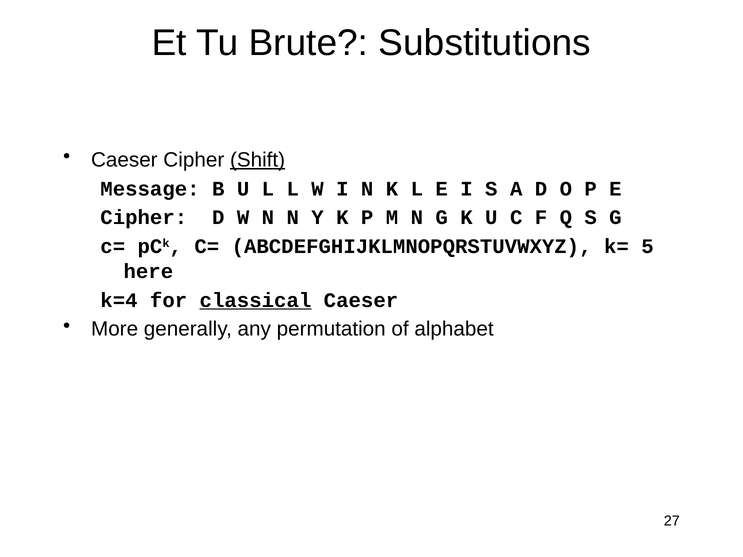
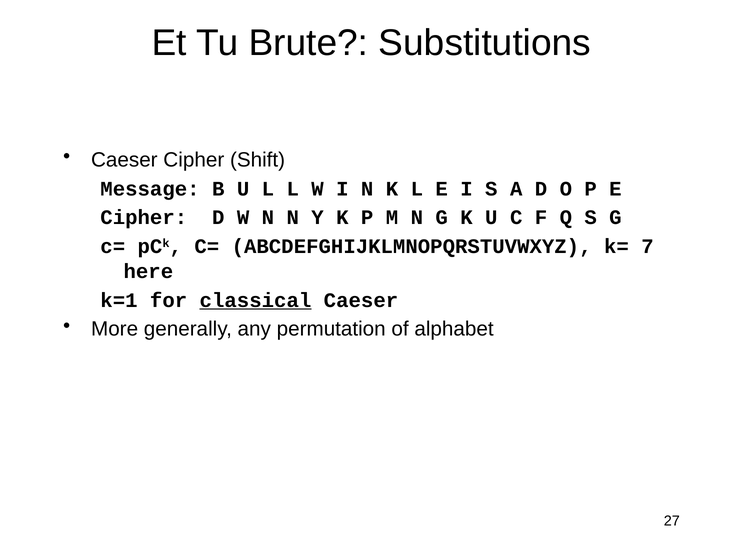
Shift underline: present -> none (258, 160)
5: 5 -> 7 (647, 247)
k=4: k=4 -> k=1 (119, 300)
